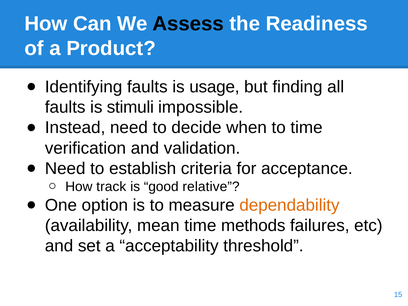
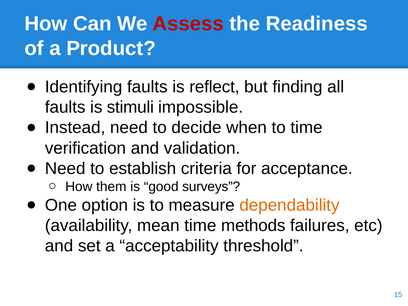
Assess colour: black -> red (188, 24)
usage: usage -> reflect (214, 87)
track: track -> them (111, 187)
relative: relative -> surveys (211, 187)
